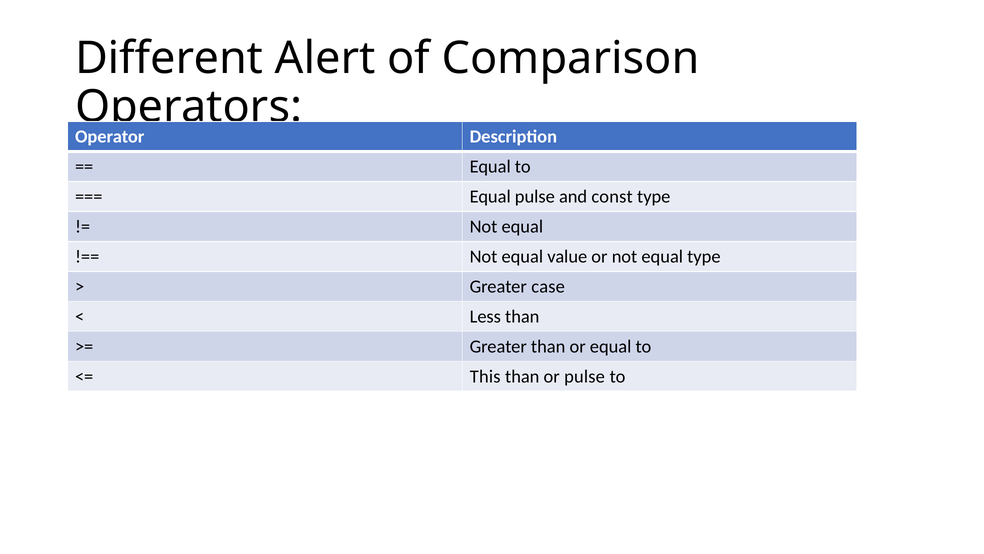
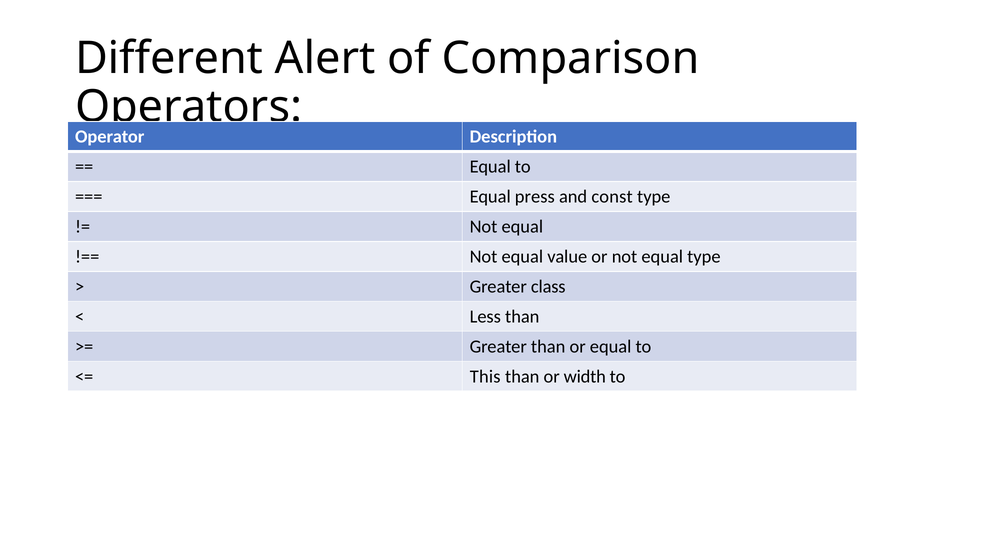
Equal pulse: pulse -> press (535, 197)
case: case -> class (548, 286)
or pulse: pulse -> width (585, 376)
